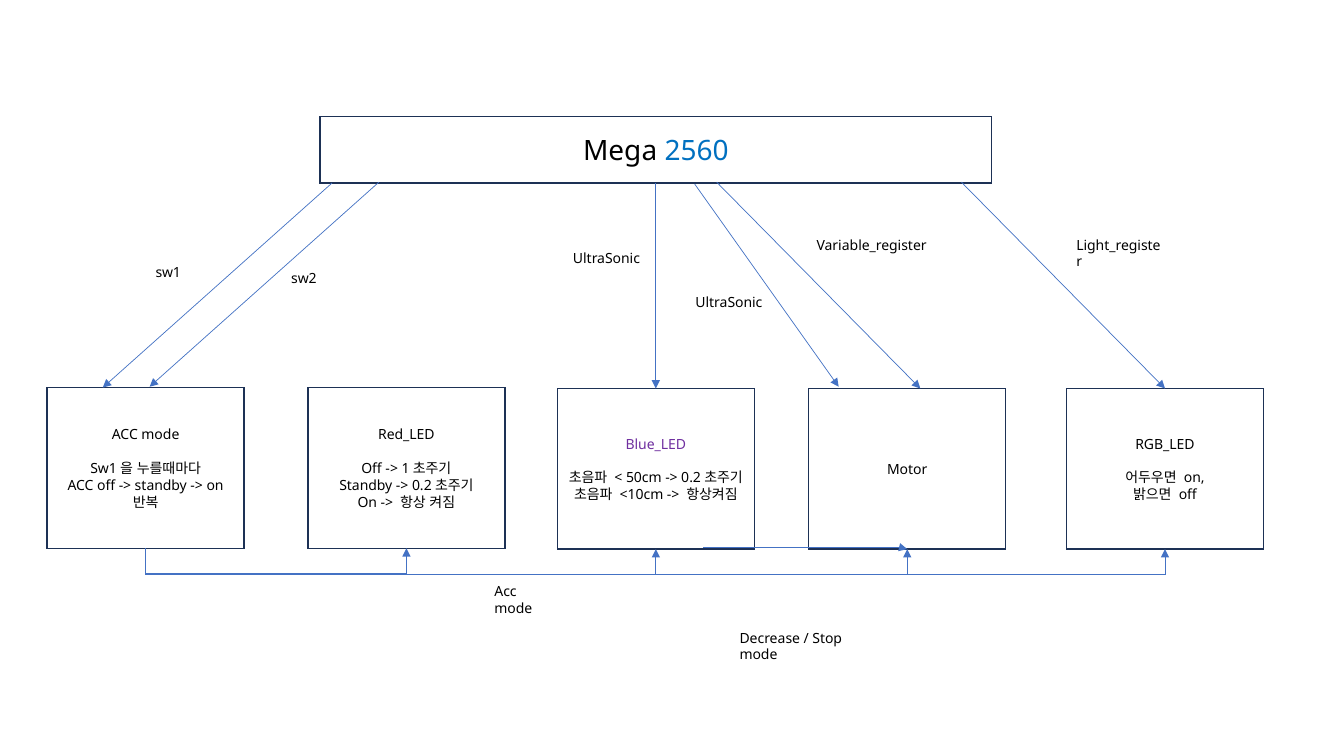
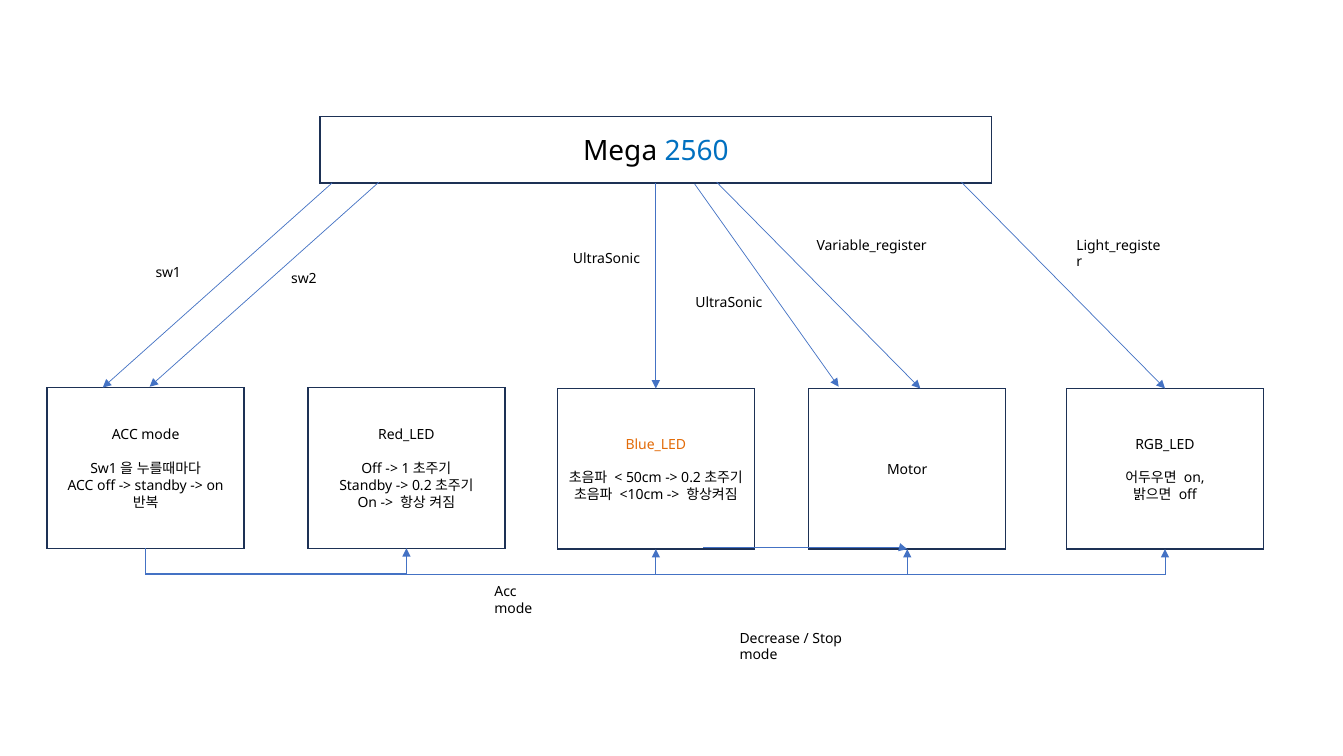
Blue_LED colour: purple -> orange (656, 444)
